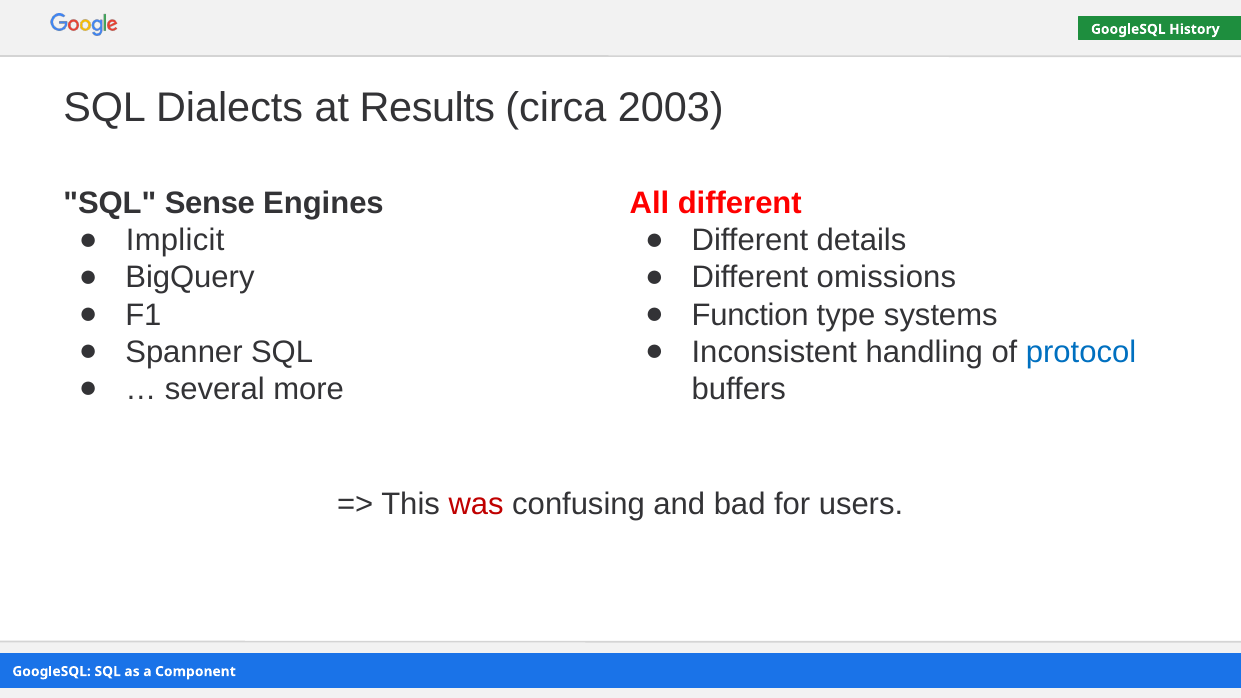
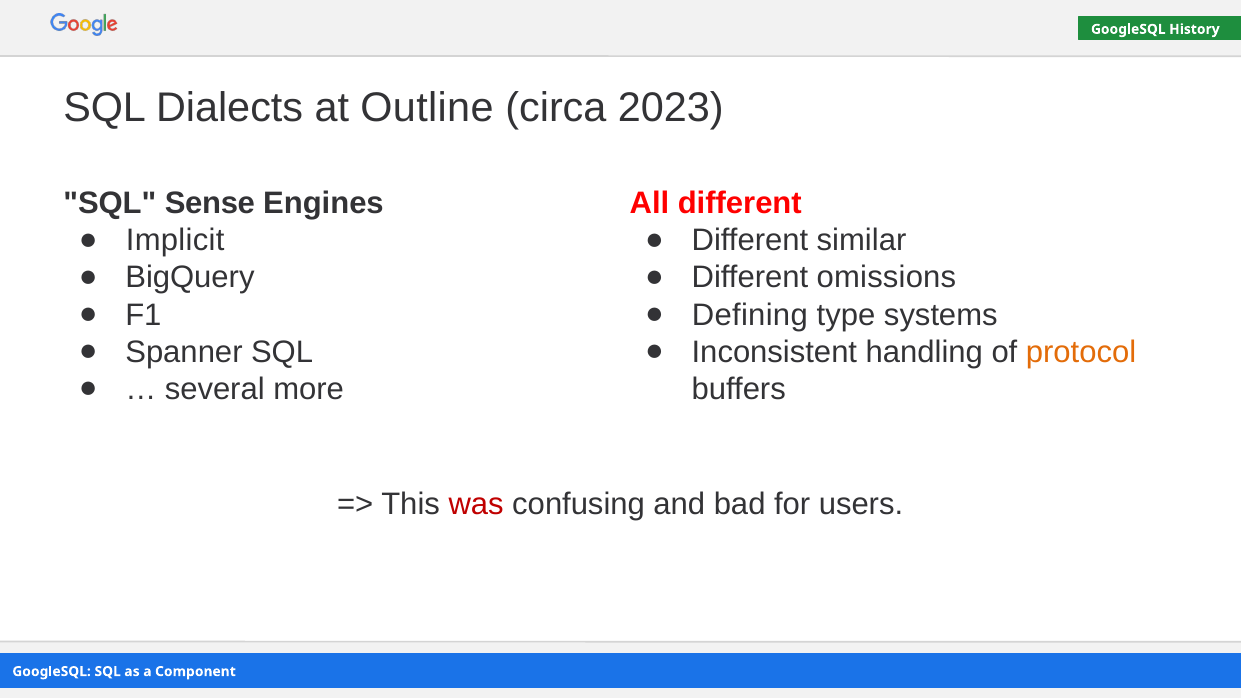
Results: Results -> Outline (427, 107)
2003: 2003 -> 2023 (671, 107)
details: details -> similar (862, 241)
Function: Function -> Defining (750, 315)
protocol colour: blue -> orange (1081, 352)
